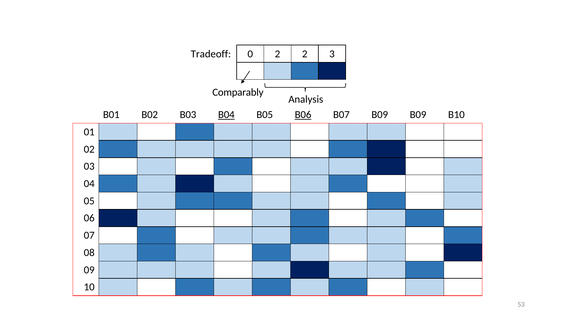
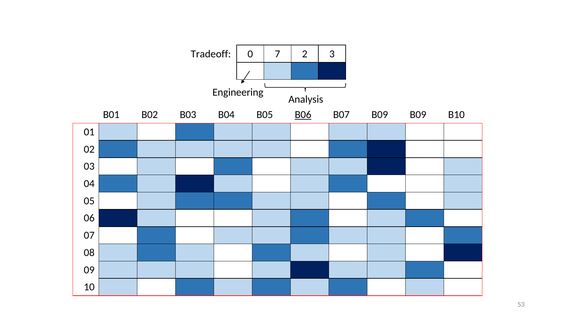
0 2: 2 -> 7 (278, 54)
Comparably: Comparably -> Engineering (238, 93)
B04 underline: present -> none (226, 115)
